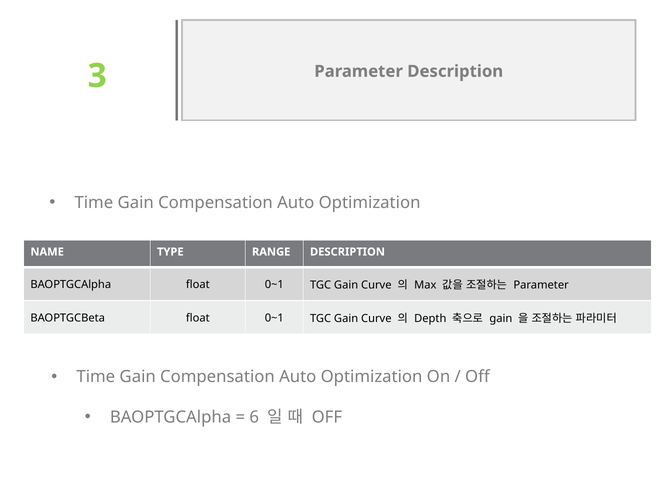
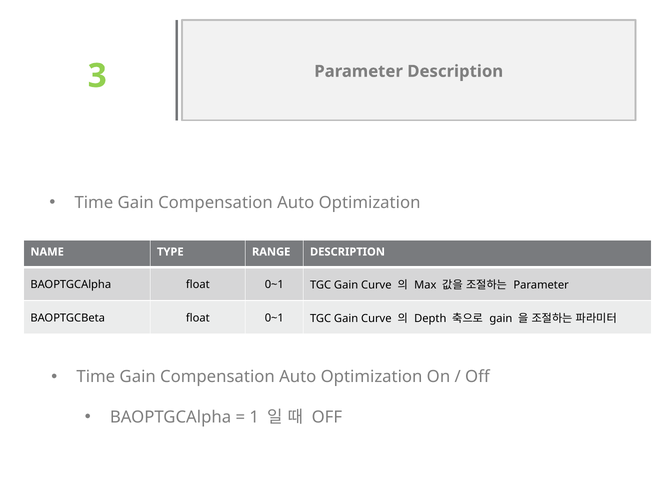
6: 6 -> 1 (254, 417)
